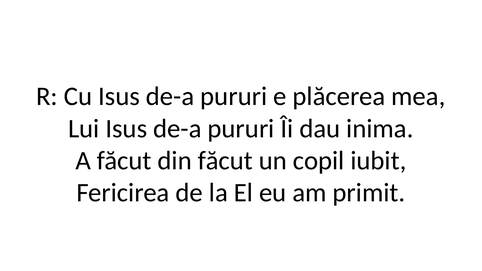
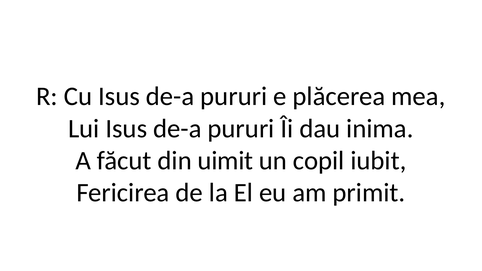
din făcut: făcut -> uimit (225, 161)
